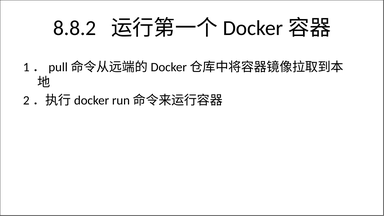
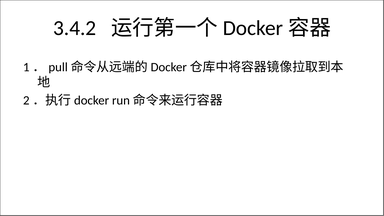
8.8.2: 8.8.2 -> 3.4.2 (75, 28)
